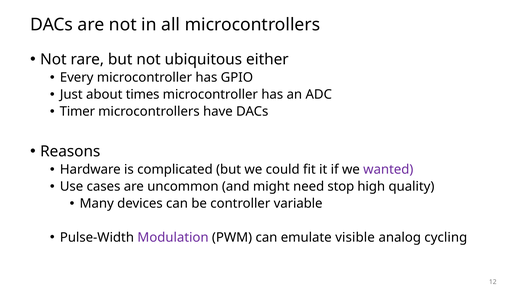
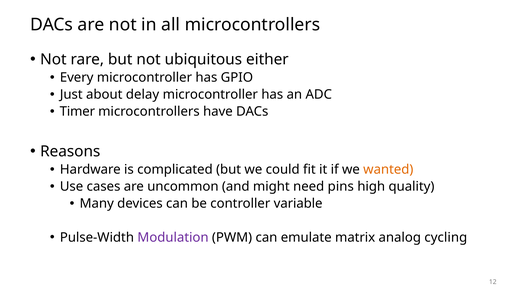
times: times -> delay (143, 95)
wanted colour: purple -> orange (388, 170)
stop: stop -> pins (341, 187)
visible: visible -> matrix (355, 238)
